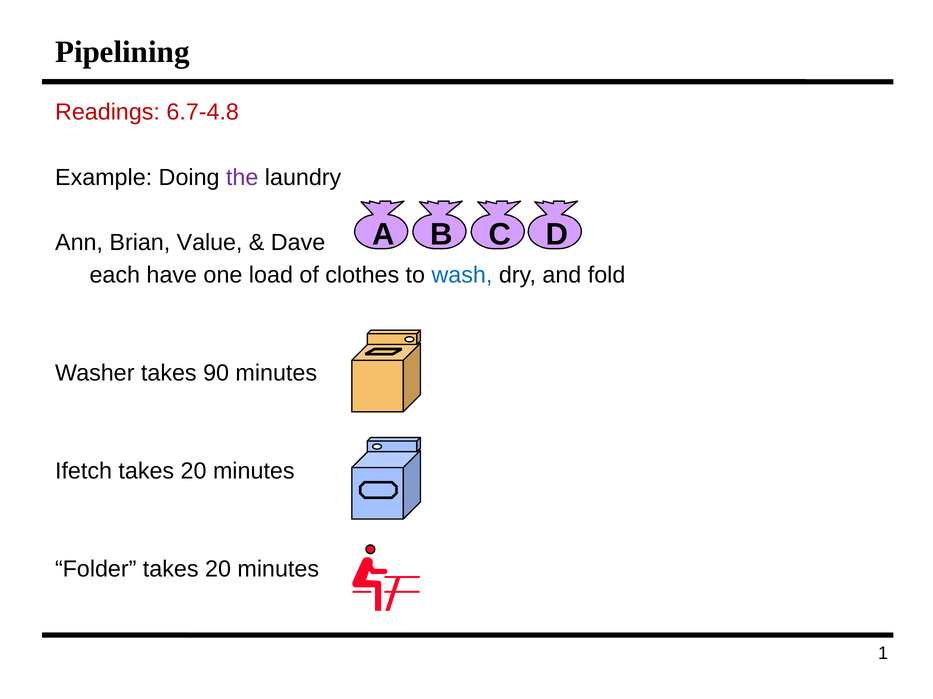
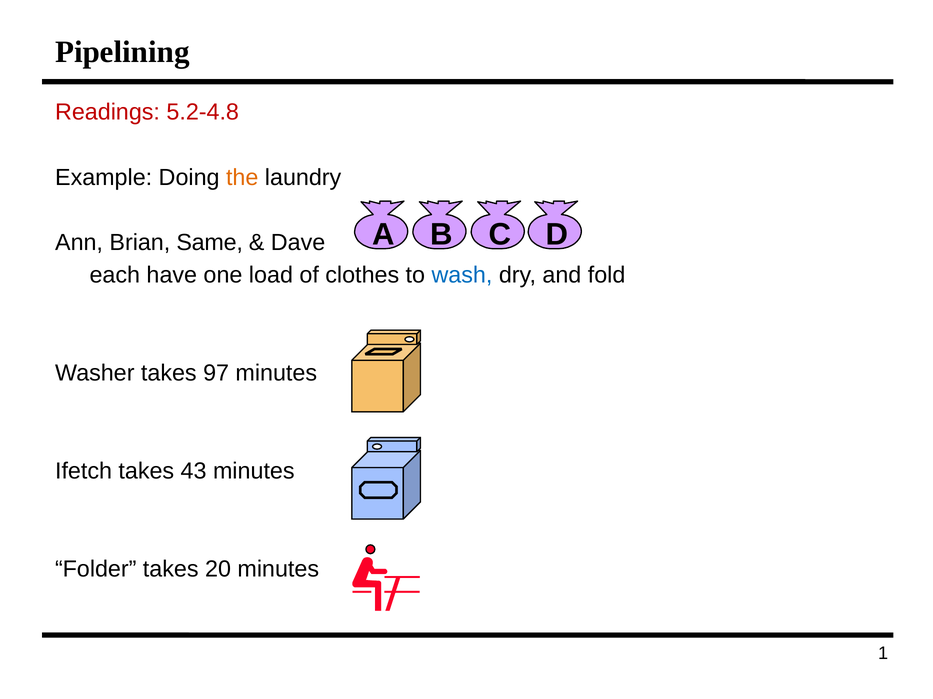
6.7-4.8: 6.7-4.8 -> 5.2-4.8 (203, 112)
the colour: purple -> orange (242, 178)
Value: Value -> Same (210, 243)
90: 90 -> 97 (216, 374)
20: 20 -> 43 (194, 471)
